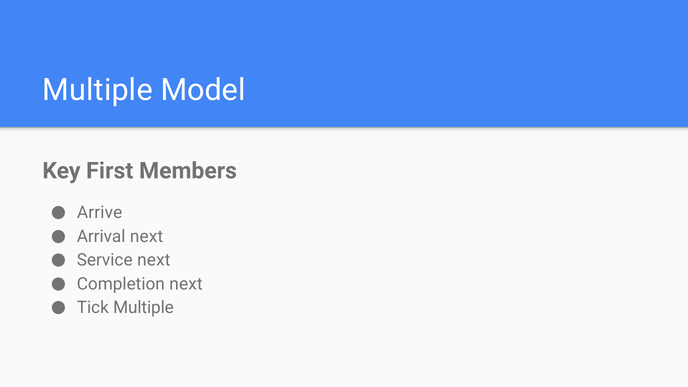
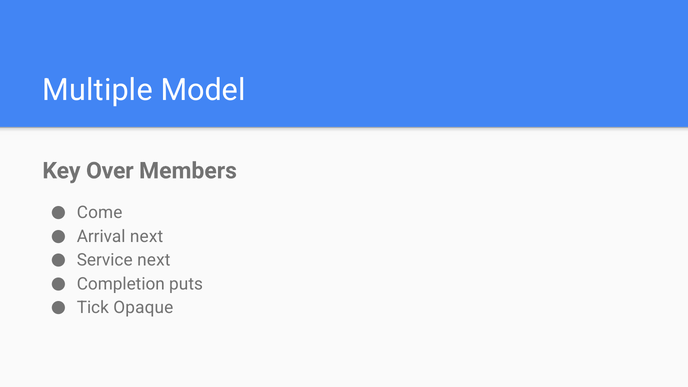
First: First -> Over (110, 171)
Arrive: Arrive -> Come (100, 213)
Completion next: next -> puts (186, 284)
Tick Multiple: Multiple -> Opaque (143, 308)
